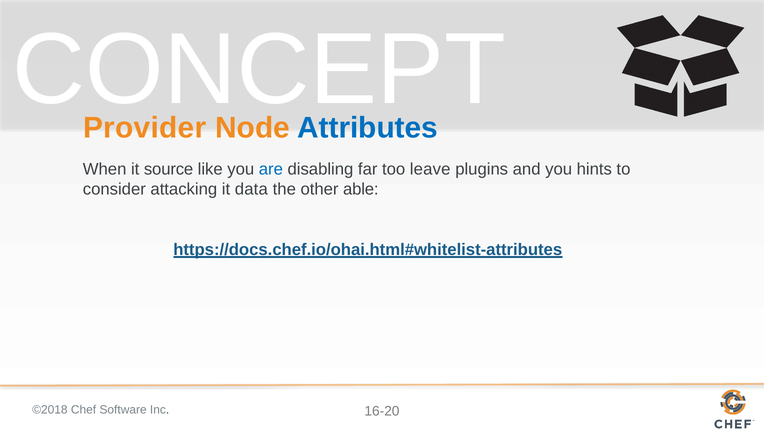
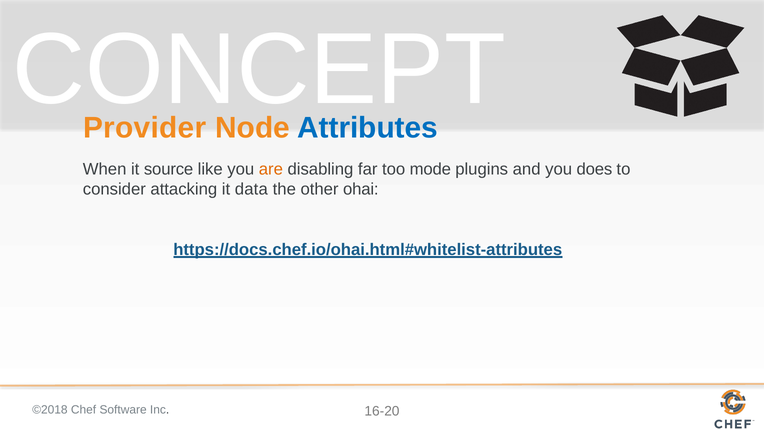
are colour: blue -> orange (271, 169)
leave: leave -> mode (430, 169)
hints: hints -> does (594, 169)
able: able -> ohai (361, 189)
